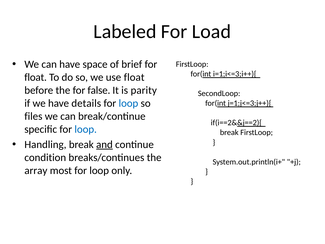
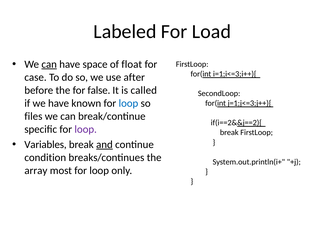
can underline: none -> present (49, 64)
brief: brief -> float (132, 64)
float: float -> case (36, 77)
use float: float -> after (134, 77)
parity: parity -> called (144, 90)
details: details -> known (86, 103)
loop colour: blue -> purple (86, 129)
Handling: Handling -> Variables (45, 144)
